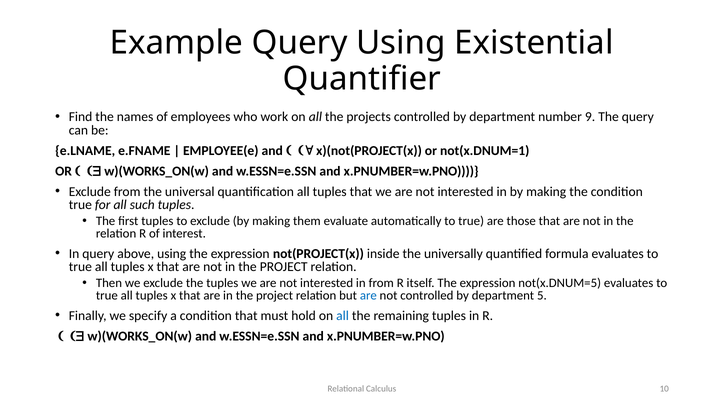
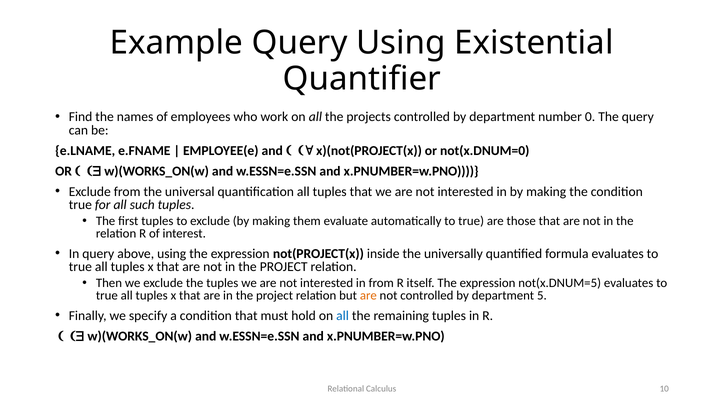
9: 9 -> 0 (590, 117)
not(x.DNUM=1: not(x.DNUM=1 -> not(x.DNUM=0 (485, 151)
are colour: blue -> orange (368, 296)
